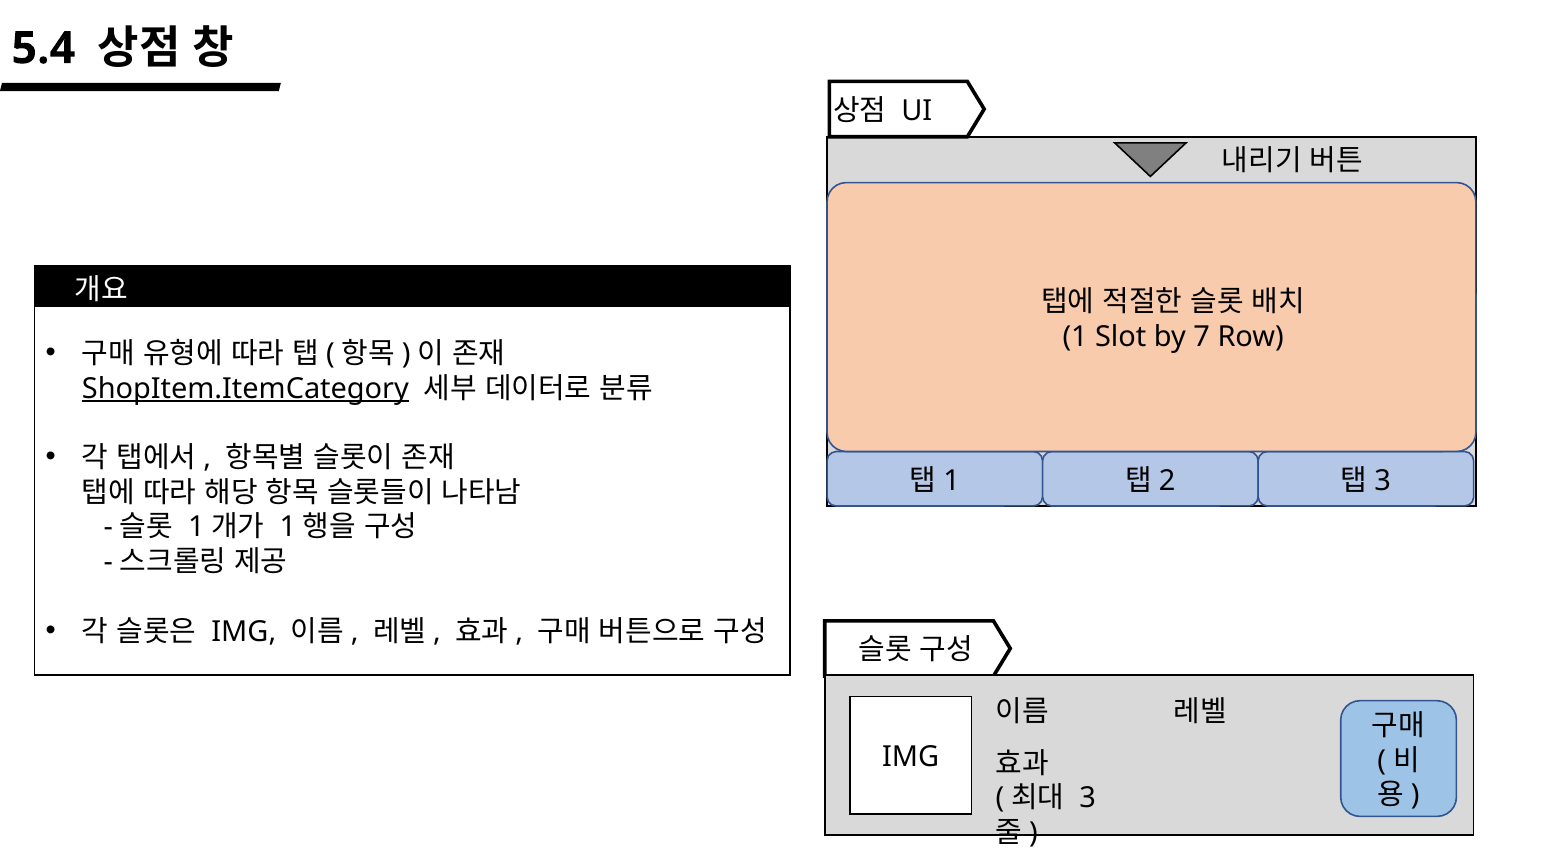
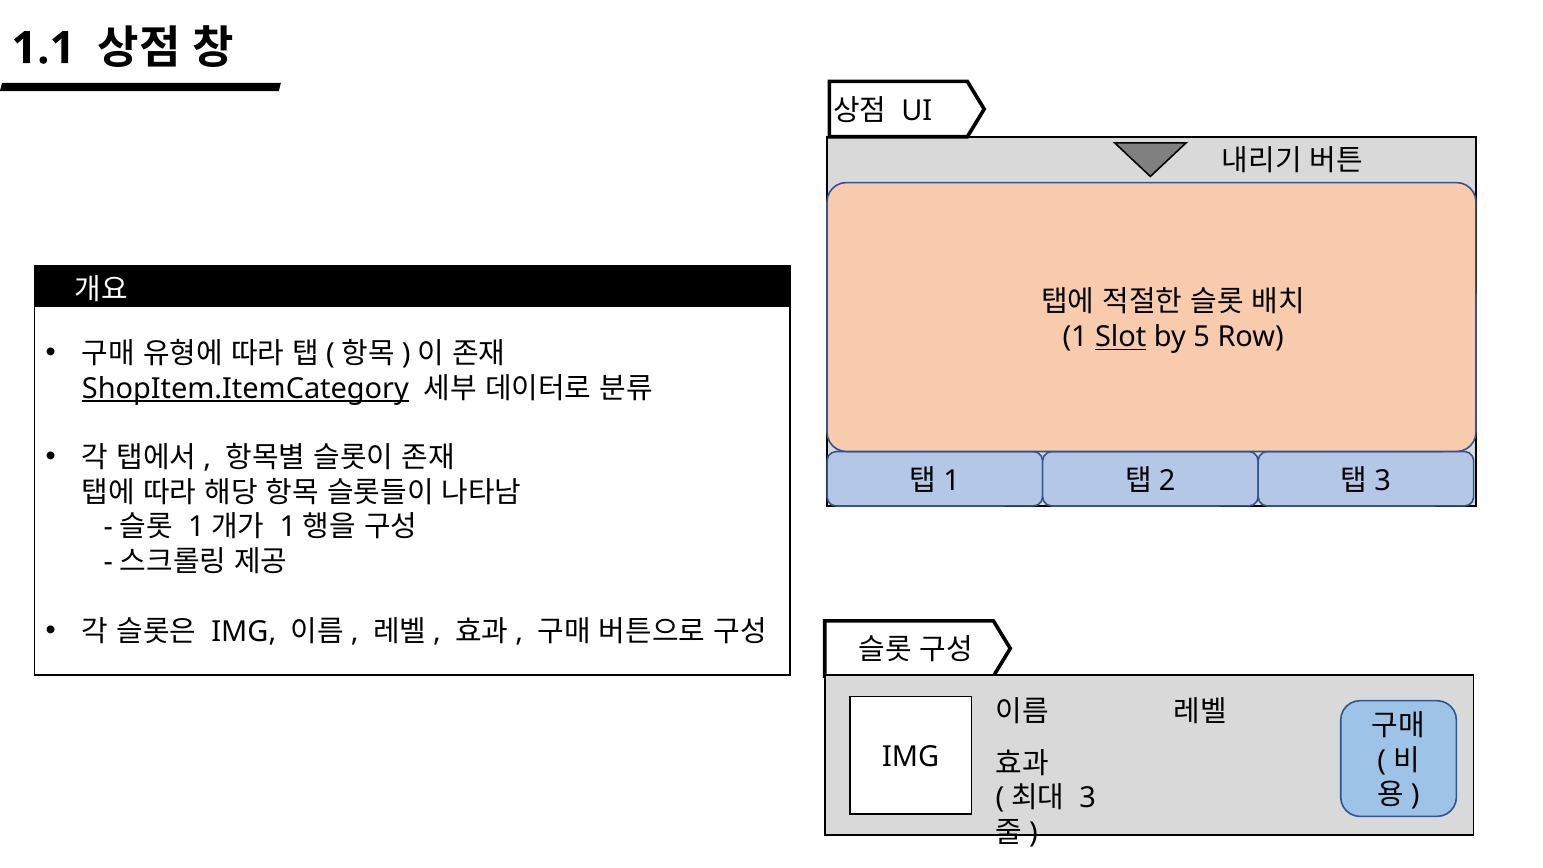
5.4: 5.4 -> 1.1 (43, 48)
Slot underline: none -> present (1121, 337)
7: 7 -> 5 (1202, 337)
